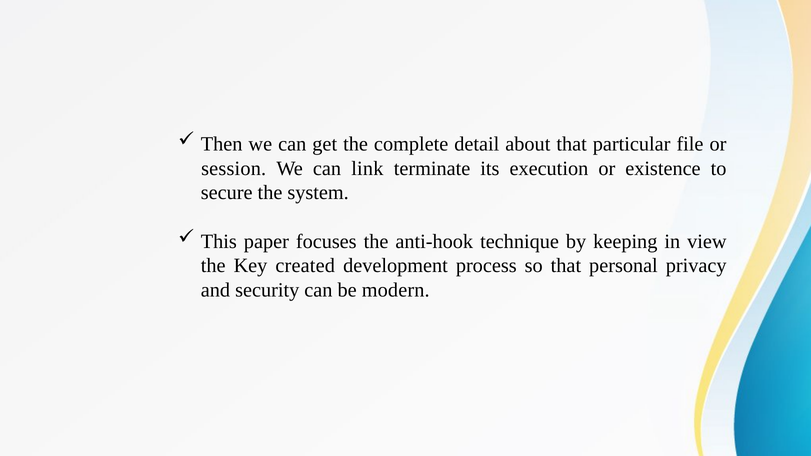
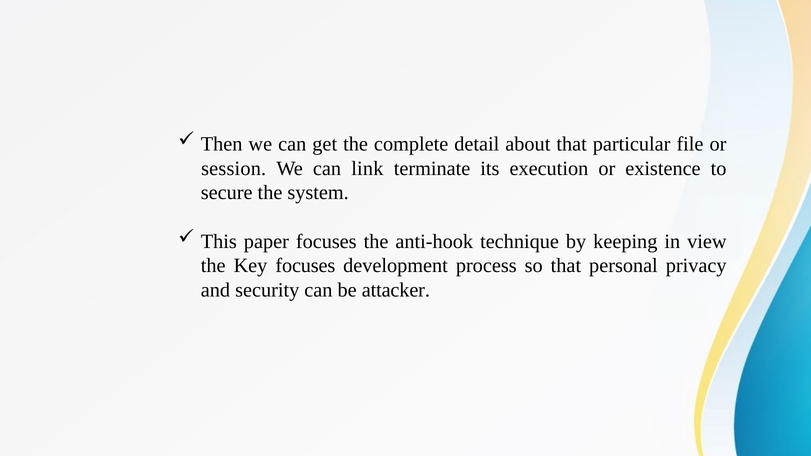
Key created: created -> focuses (305, 266)
modern: modern -> attacker (396, 290)
